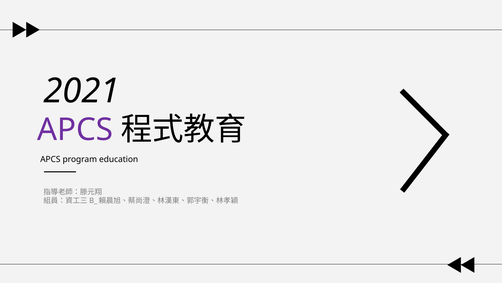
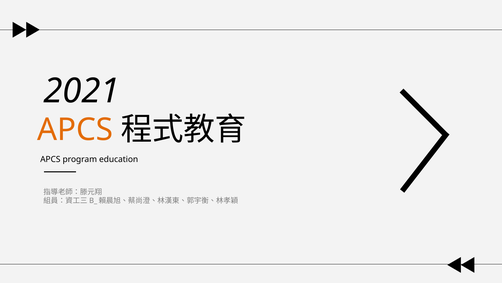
APCS colour: purple -> orange (75, 130)
